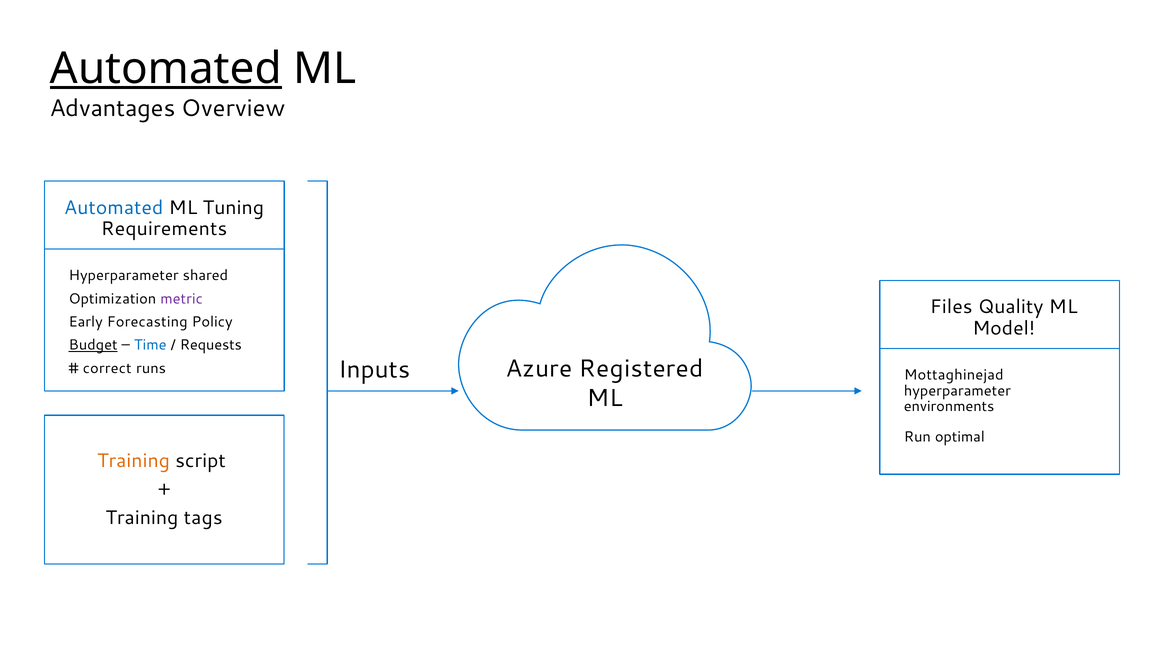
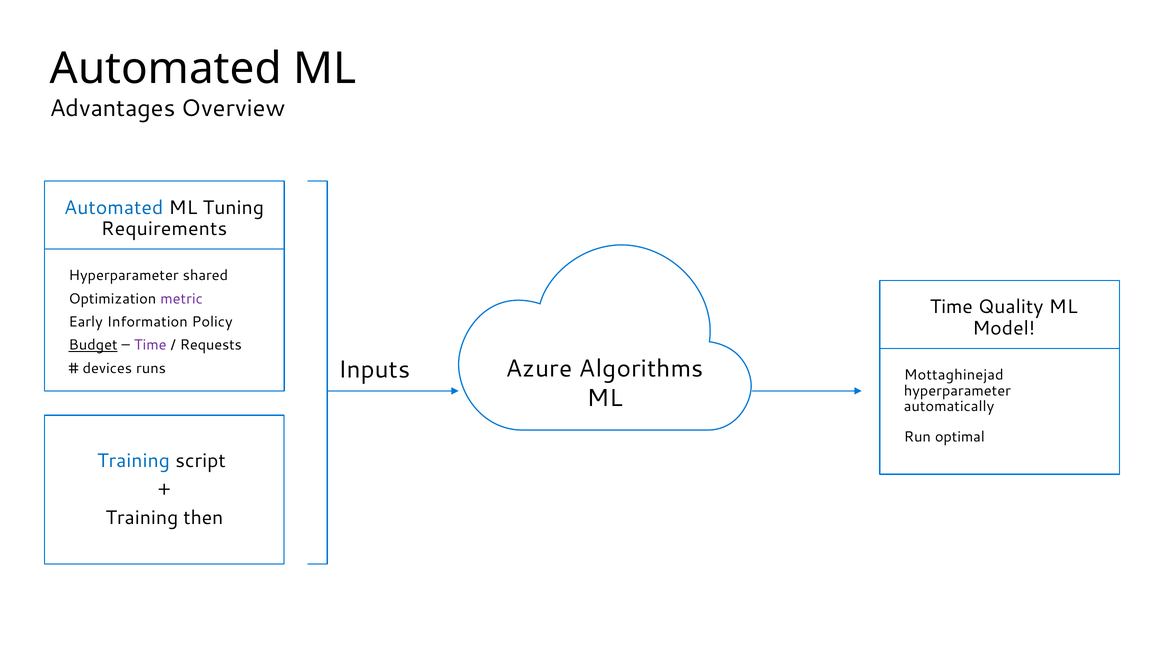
Automated underline: present -> none (166, 69)
Files: Files -> Time (951, 307)
Forecasting: Forecasting -> Information (147, 322)
Time colour: blue -> purple (150, 345)
correct: correct -> devices (107, 369)
Registered: Registered -> Algorithms (641, 369)
environments: environments -> automatically (949, 407)
Training colour: orange -> blue (133, 461)
tags: tags -> then (203, 518)
